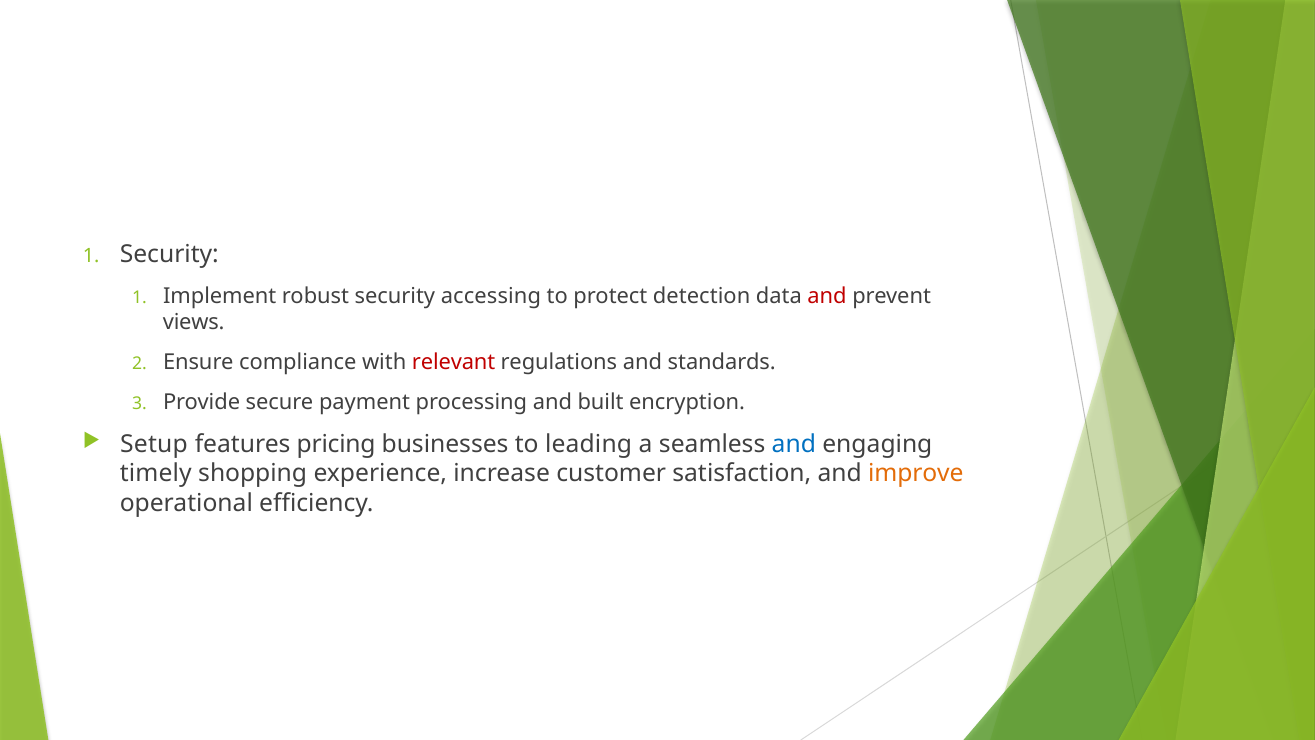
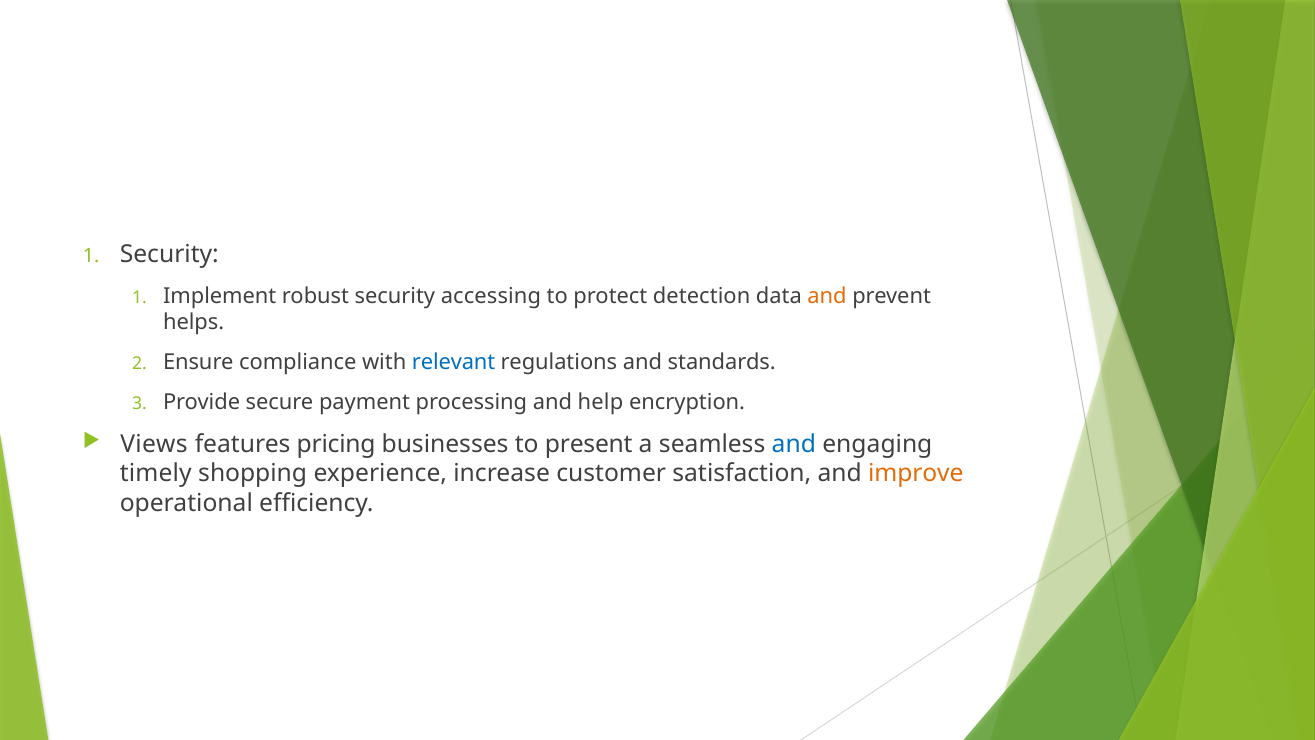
and colour: red -> orange (827, 296)
views: views -> helps (194, 322)
relevant colour: red -> blue (454, 362)
built: built -> help (600, 402)
Setup: Setup -> Views (154, 444)
leading: leading -> present (589, 444)
